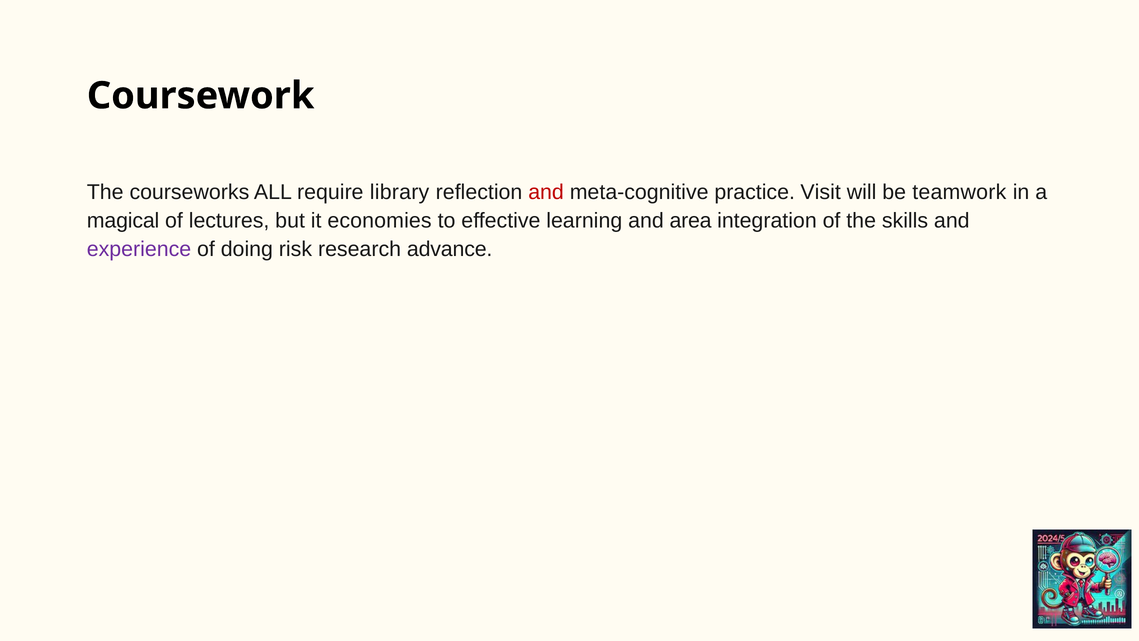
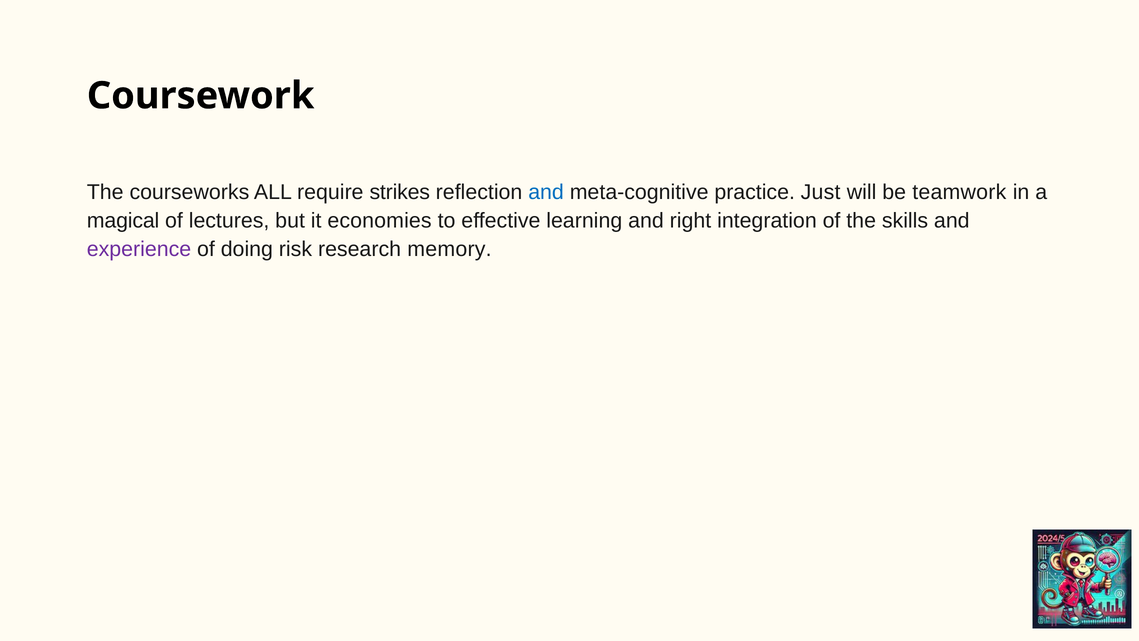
library: library -> strikes (400, 192)
and colour: red -> blue (546, 192)
Visit: Visit -> Just (821, 192)
area: area -> right (690, 220)
advance: advance -> memory (449, 249)
